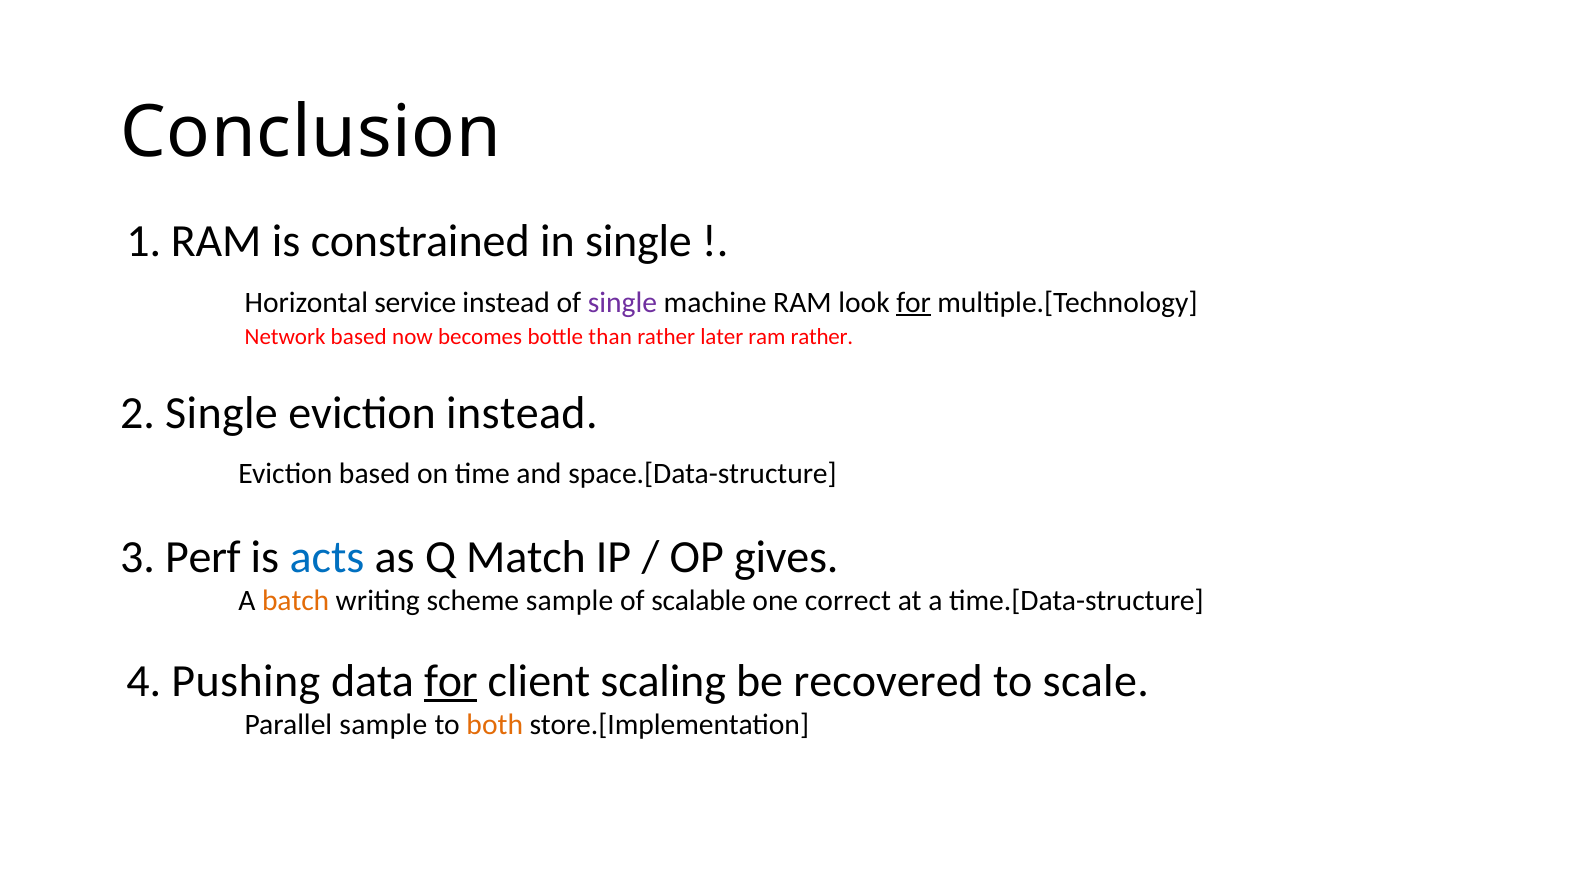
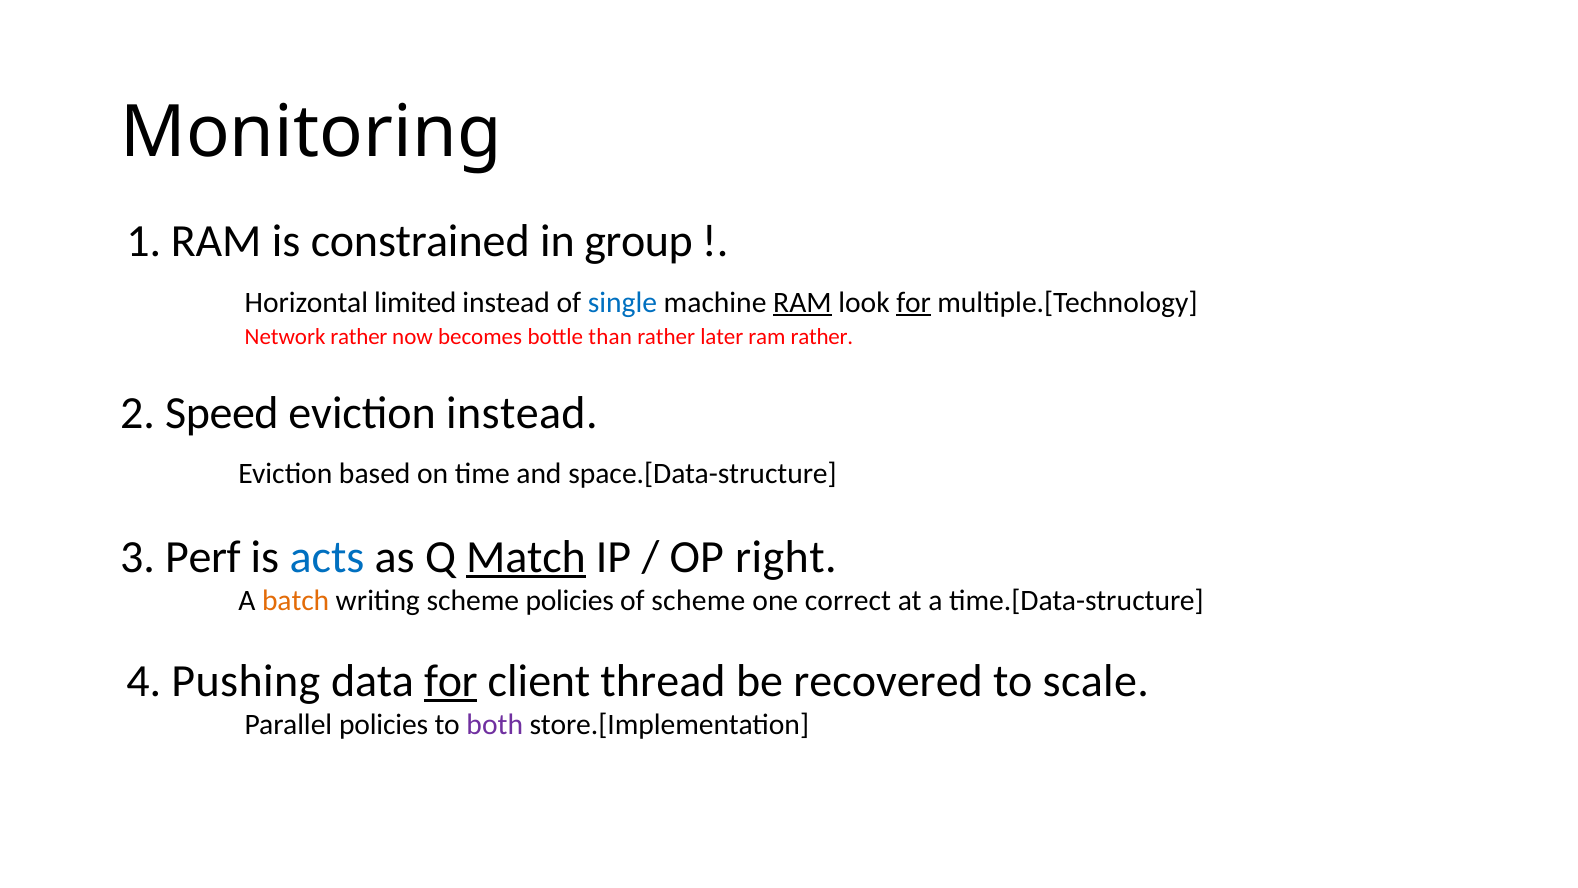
Conclusion: Conclusion -> Monitoring (311, 133)
in single: single -> group (639, 241)
service: service -> limited (415, 302)
single colour: purple -> blue (622, 302)
RAM underline: none -> present (802, 302)
Network based: based -> rather (359, 337)
2 Single: Single -> Speed (222, 413)
Match underline: none -> present (526, 557)
gives: gives -> right (786, 557)
scheme sample: sample -> policies (570, 601)
of scalable: scalable -> scheme (698, 601)
scaling: scaling -> thread (663, 681)
Parallel sample: sample -> policies (384, 725)
both colour: orange -> purple (495, 725)
